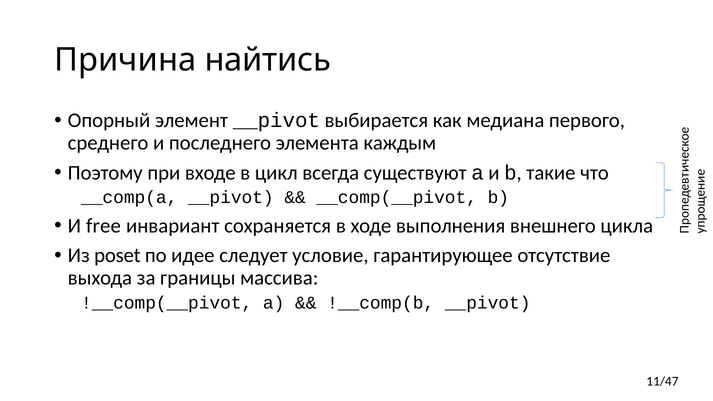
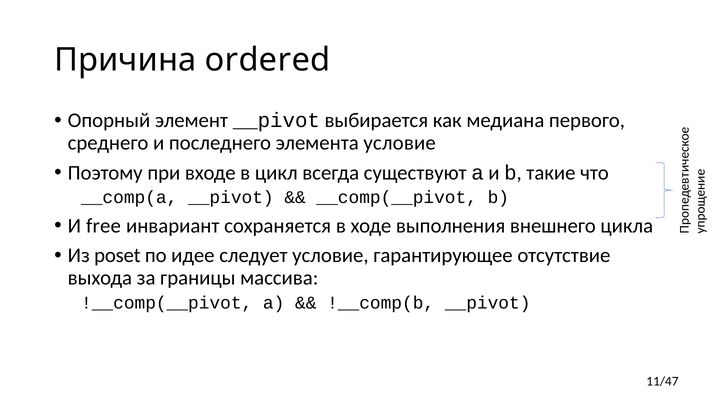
найтись: найтись -> ordered (268, 60)
элемента каждым: каждым -> условие (400, 143)
